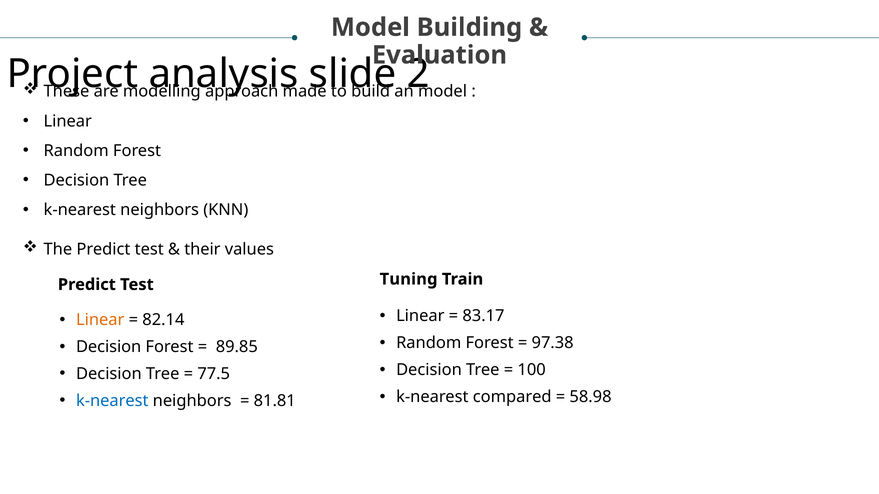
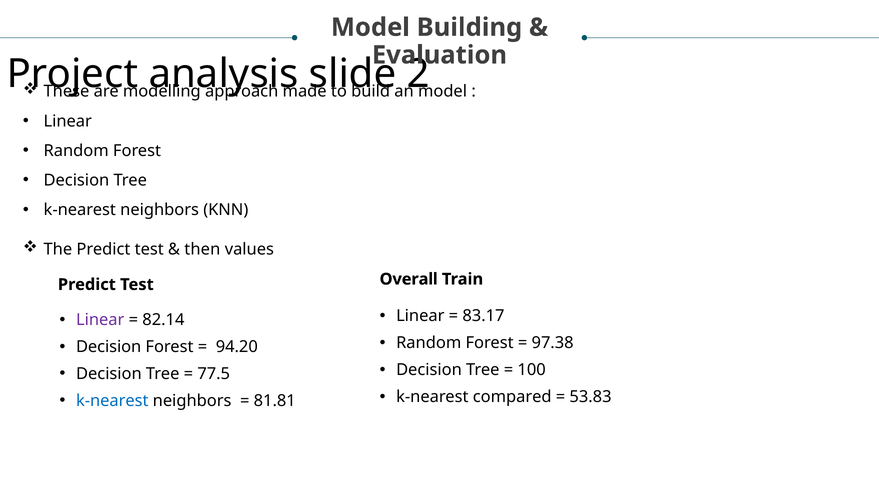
their: their -> then (202, 250)
Tuning: Tuning -> Overall (409, 279)
Linear colour: orange -> purple (100, 320)
89.85: 89.85 -> 94.20 (237, 347)
58.98: 58.98 -> 53.83 (591, 397)
